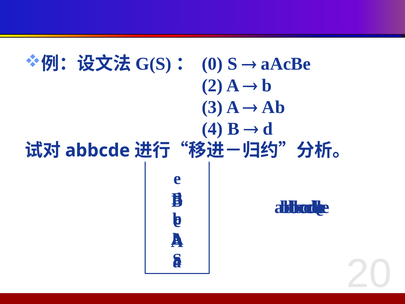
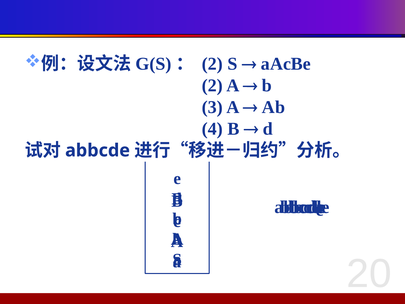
0: 0 -> 2 (212, 64)
